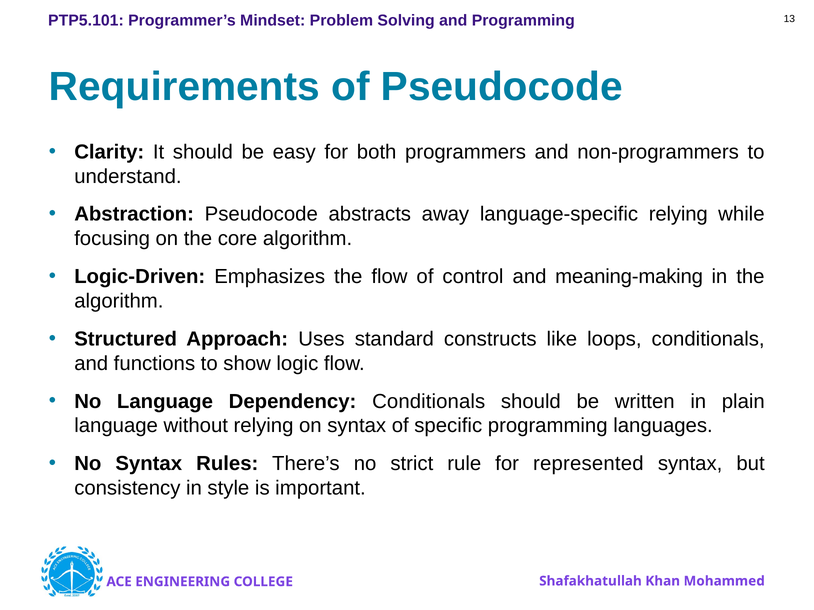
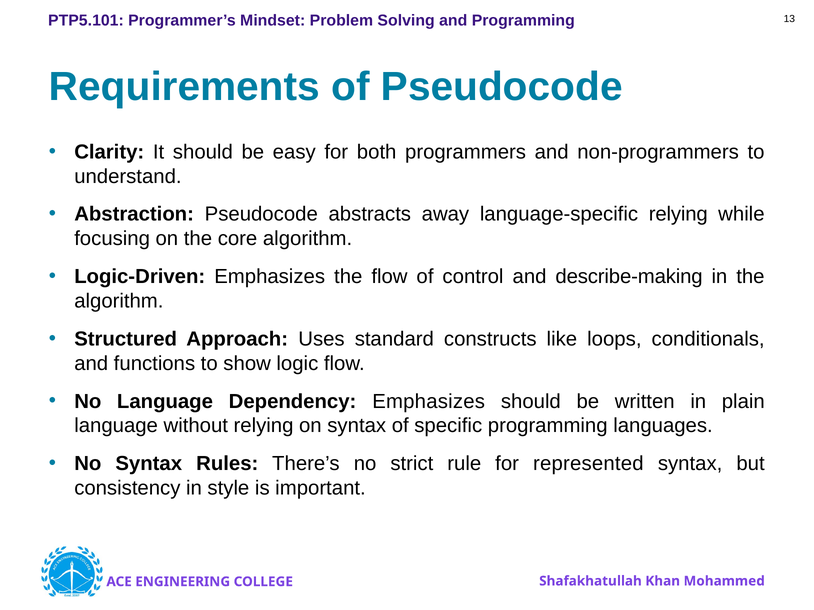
meaning-making: meaning-making -> describe-making (629, 277)
Dependency Conditionals: Conditionals -> Emphasizes (429, 402)
